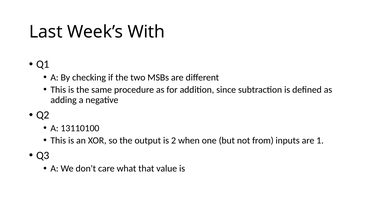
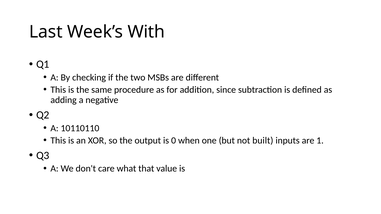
13110100: 13110100 -> 10110110 (80, 128)
2: 2 -> 0 (174, 141)
from: from -> built (263, 141)
